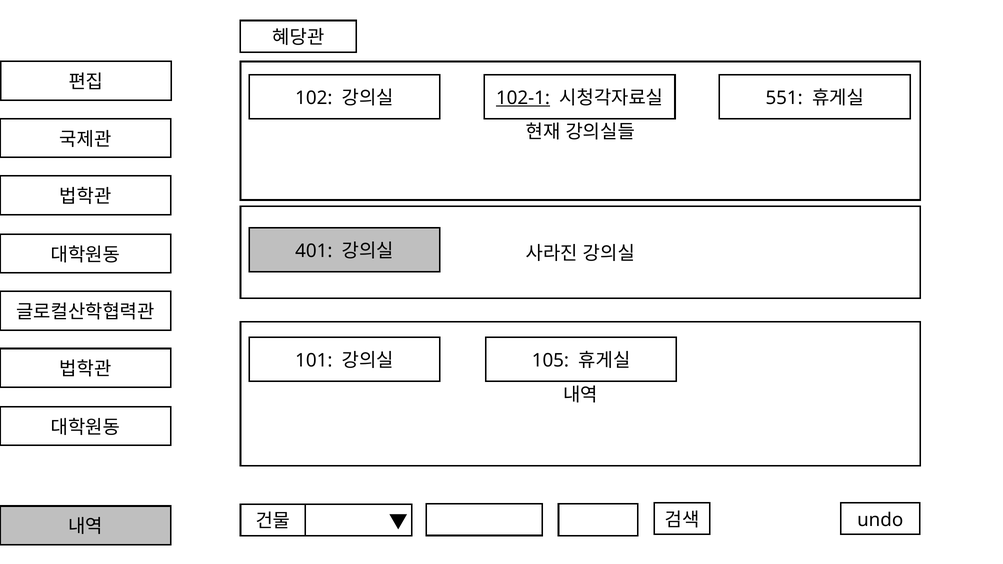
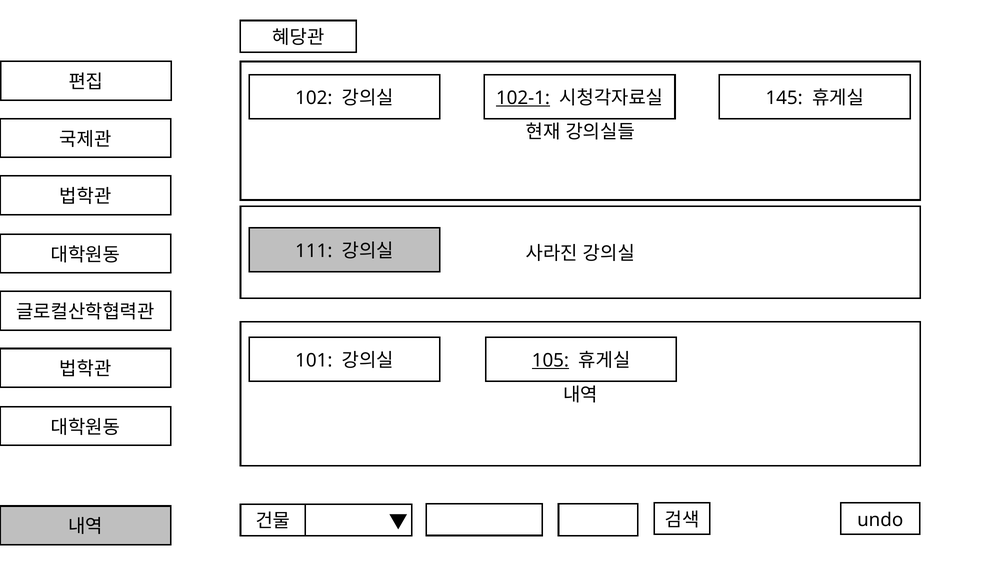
551: 551 -> 145 (784, 98)
401: 401 -> 111 (314, 251)
105 underline: none -> present (550, 361)
